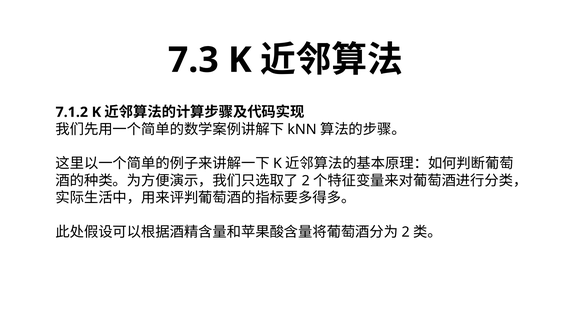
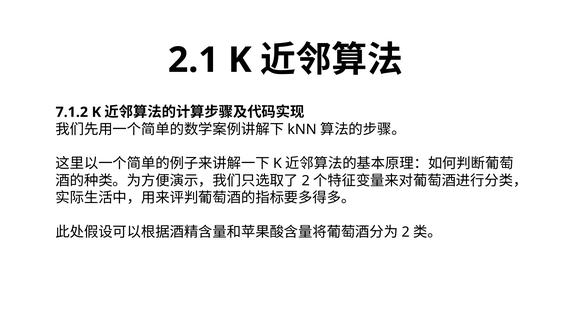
7.3: 7.3 -> 2.1 (193, 60)
